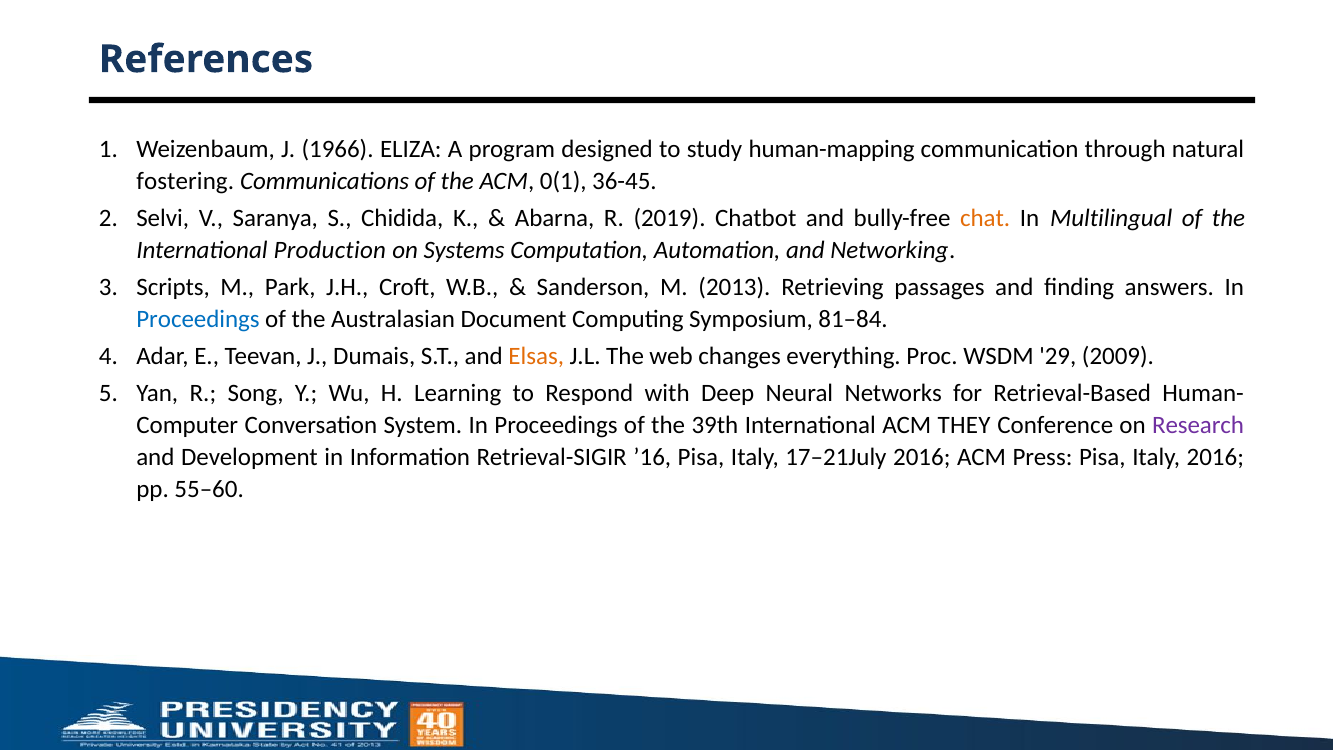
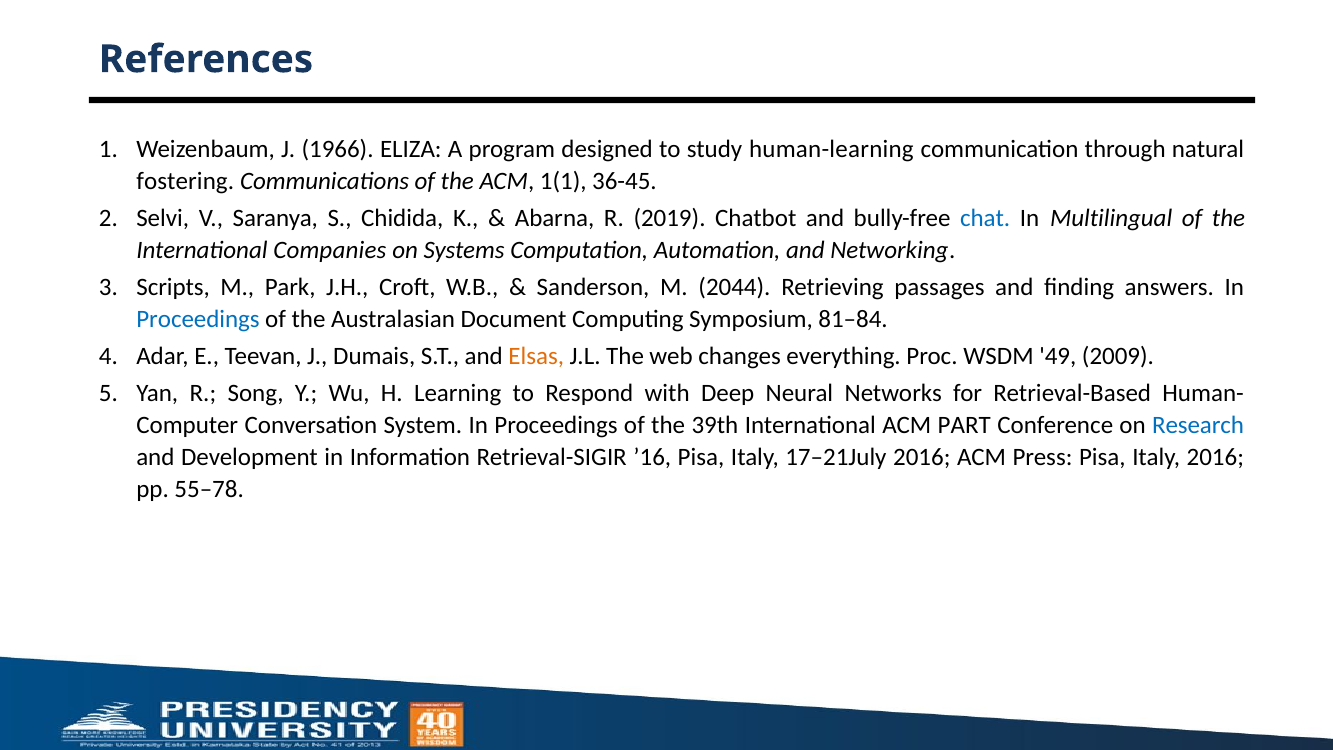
human-mapping: human-mapping -> human-learning (831, 149)
0(1: 0(1 -> 1(1 (563, 181)
chat colour: orange -> blue (985, 218)
Production: Production -> Companies (330, 250)
2013: 2013 -> 2044 (735, 287)
29: 29 -> 49 (1058, 356)
THEY: THEY -> PART (964, 425)
Research colour: purple -> blue (1198, 425)
55–60: 55–60 -> 55–78 (209, 490)
